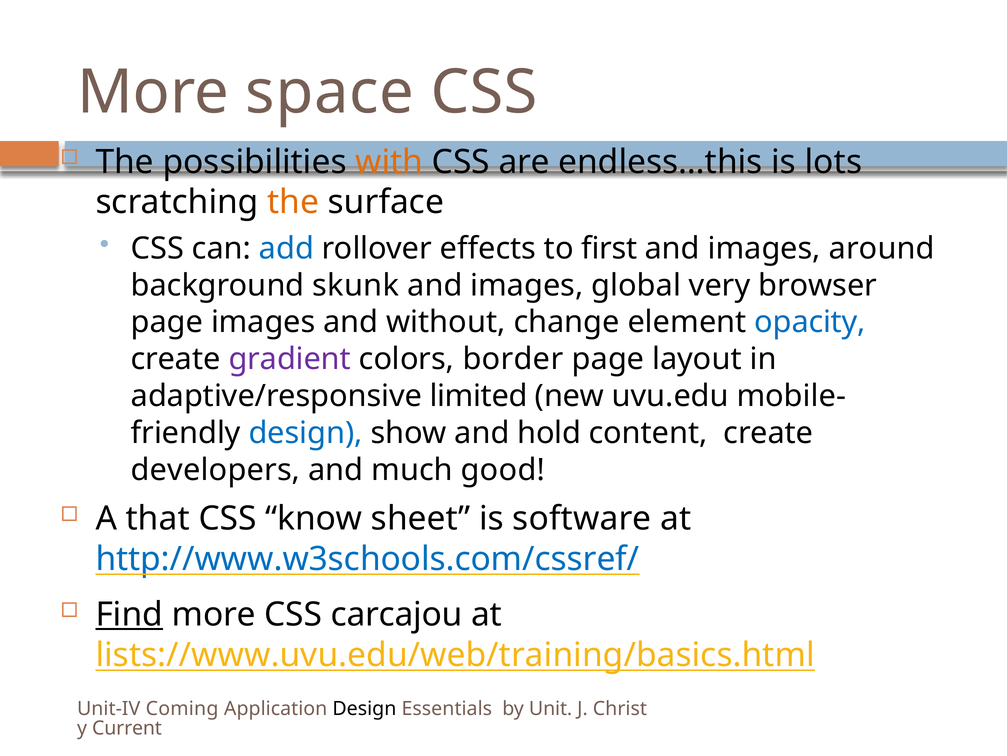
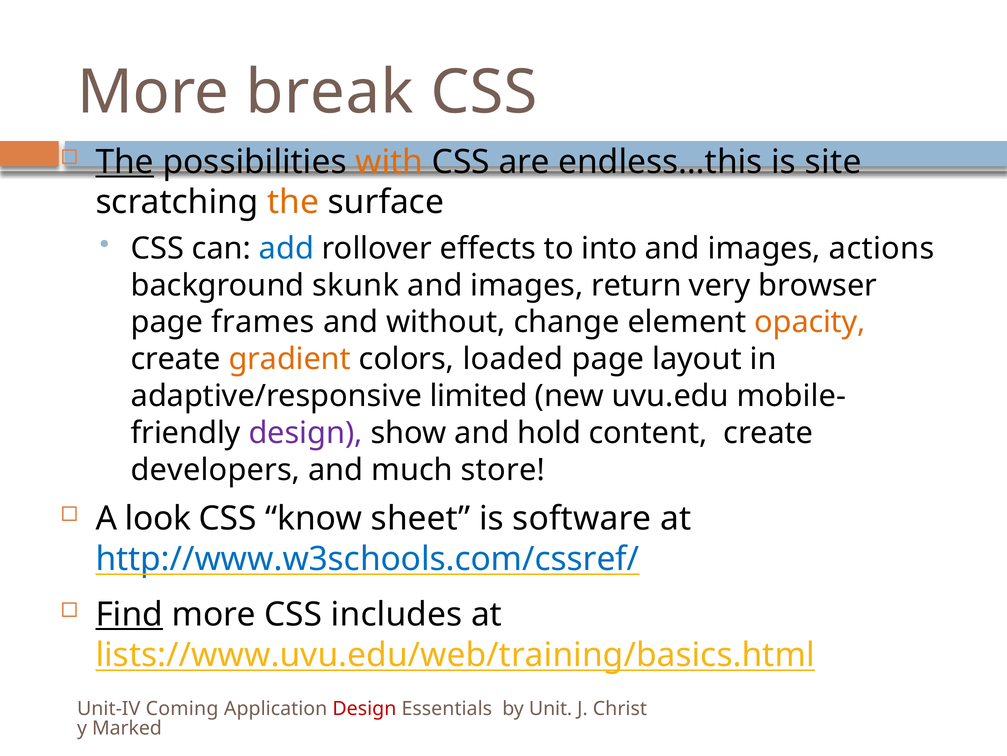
space: space -> break (330, 92)
The underline: none -> present (125, 162)
lots: lots -> site (833, 162)
first: first -> into (609, 248)
around: around -> actions (882, 248)
global: global -> return (636, 285)
page images: images -> frames (263, 322)
opacity colour: blue -> orange (810, 322)
gradient colour: purple -> orange (290, 359)
border: border -> loaded (513, 359)
design colour: blue -> purple (306, 433)
good: good -> store (503, 470)
that: that -> look (158, 518)
carcajou: carcajou -> includes (397, 614)
Design colour: black -> red (364, 708)
Current: Current -> Marked (127, 728)
